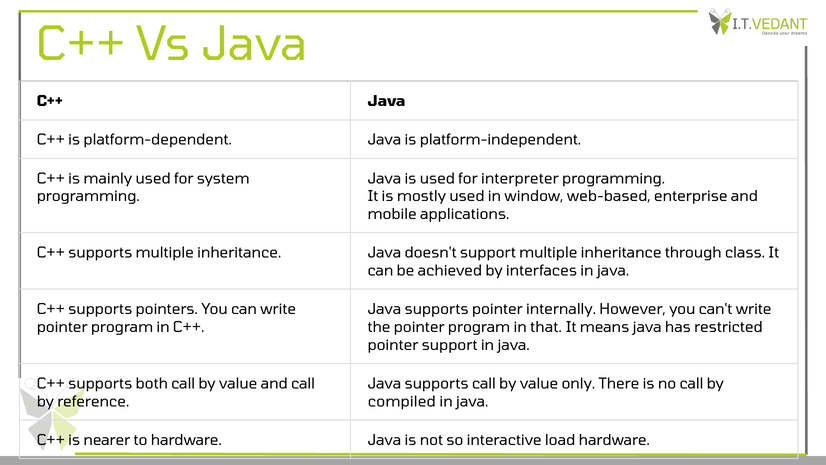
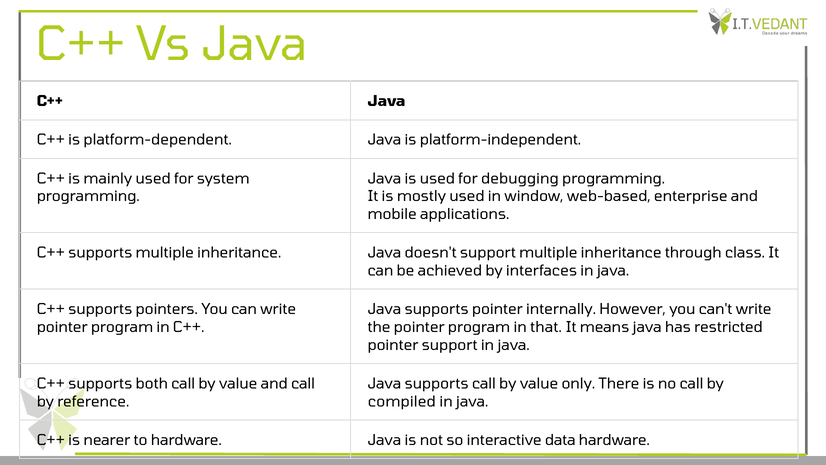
interpreter: interpreter -> debugging (520, 178)
load: load -> data (560, 440)
